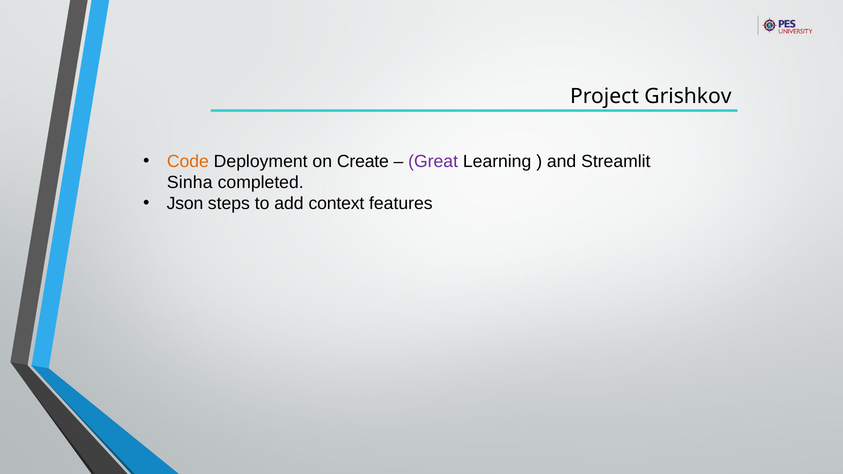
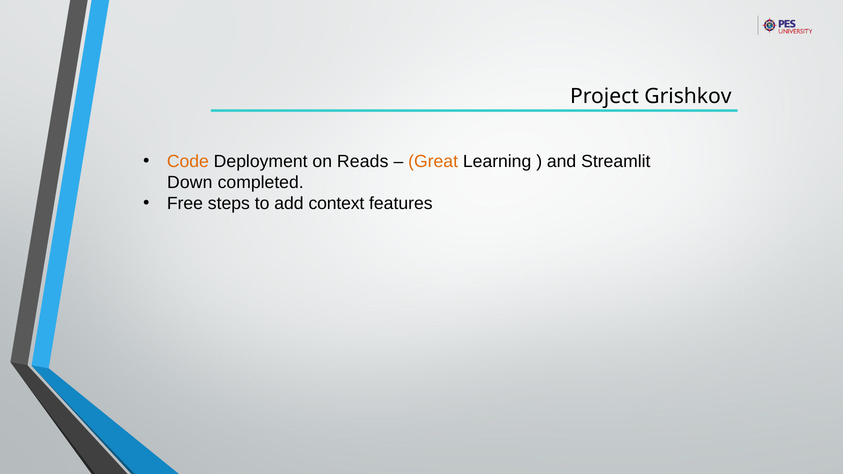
Create: Create -> Reads (363, 161)
Great colour: purple -> orange (433, 161)
Sinha: Sinha -> Down (190, 182)
Json: Json -> Free (185, 204)
